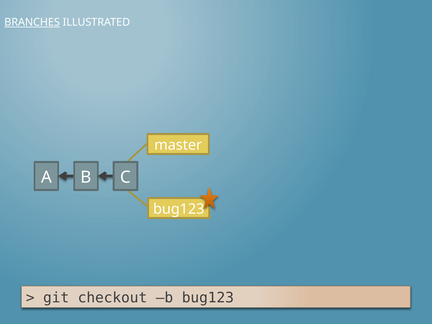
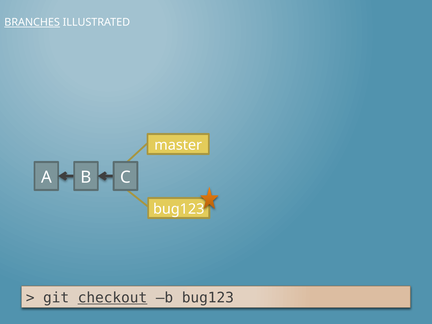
checkout underline: none -> present (112, 298)
